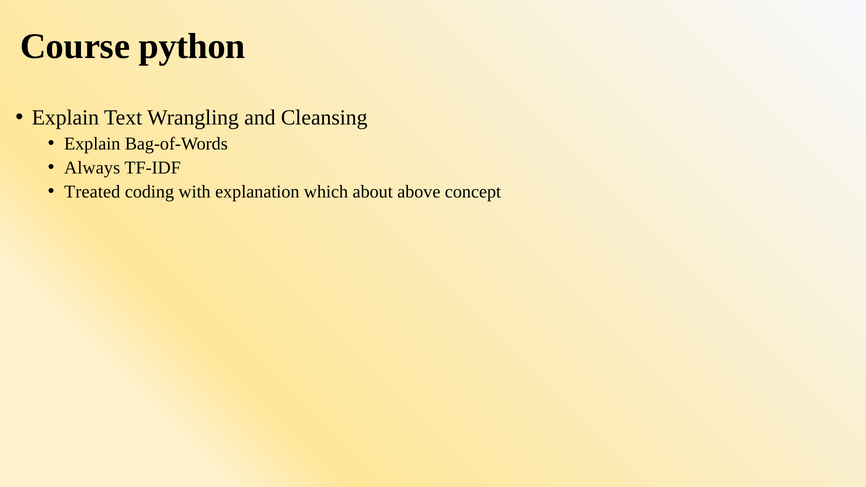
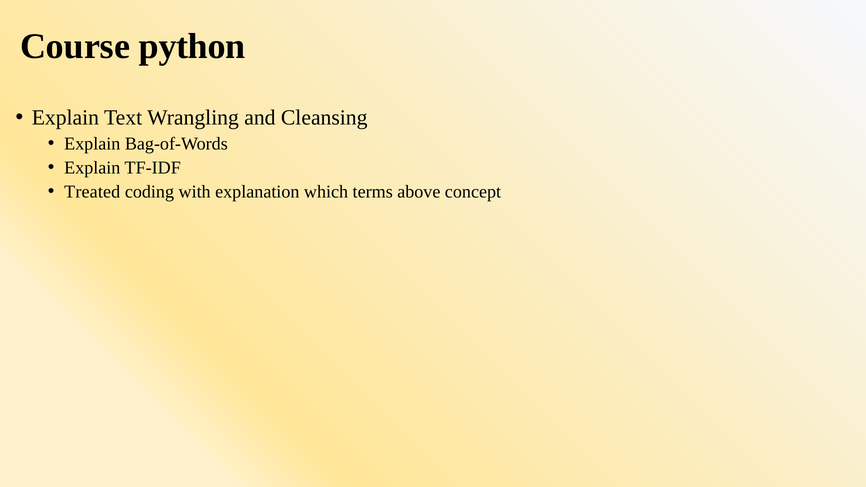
Always: Always -> Explain (92, 168)
about: about -> terms (373, 192)
